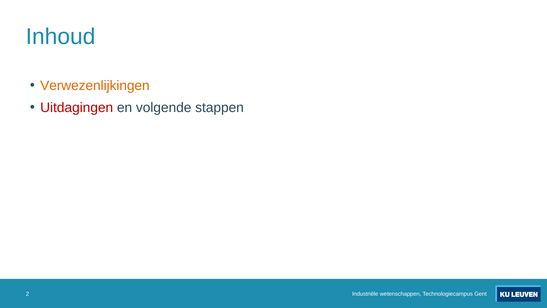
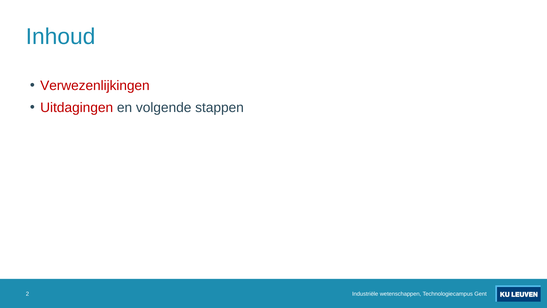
Verwezenlijkingen colour: orange -> red (95, 86)
